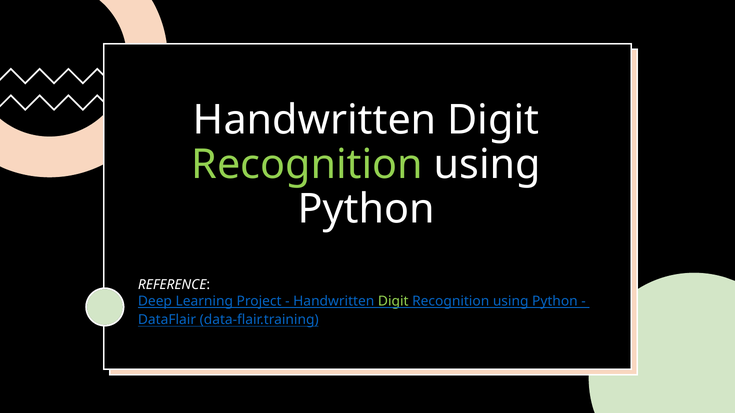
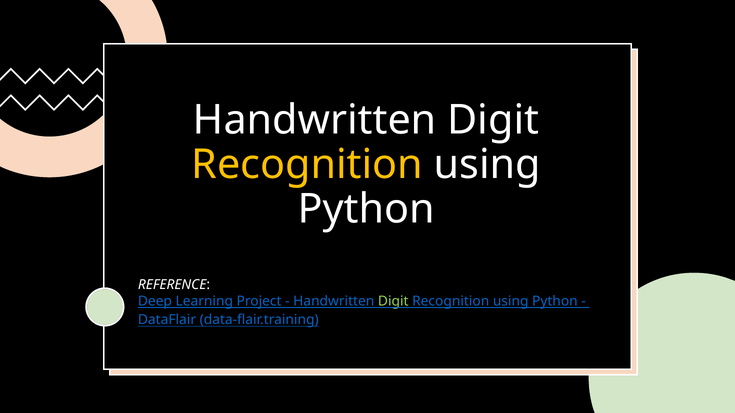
Recognition colour: light green -> yellow (307, 165)
